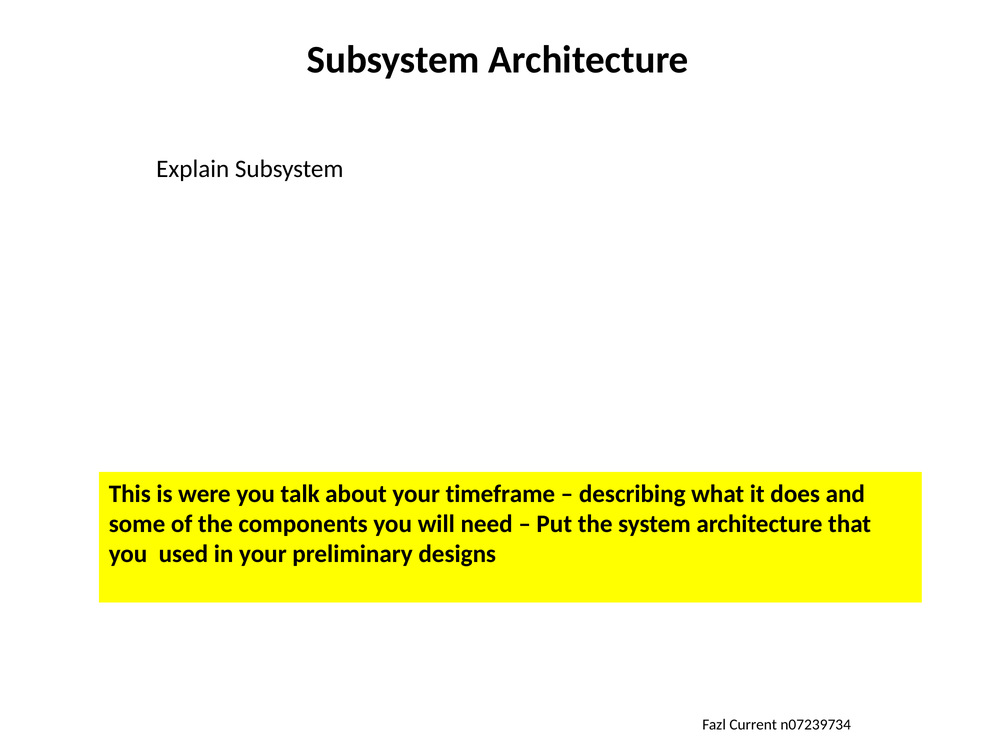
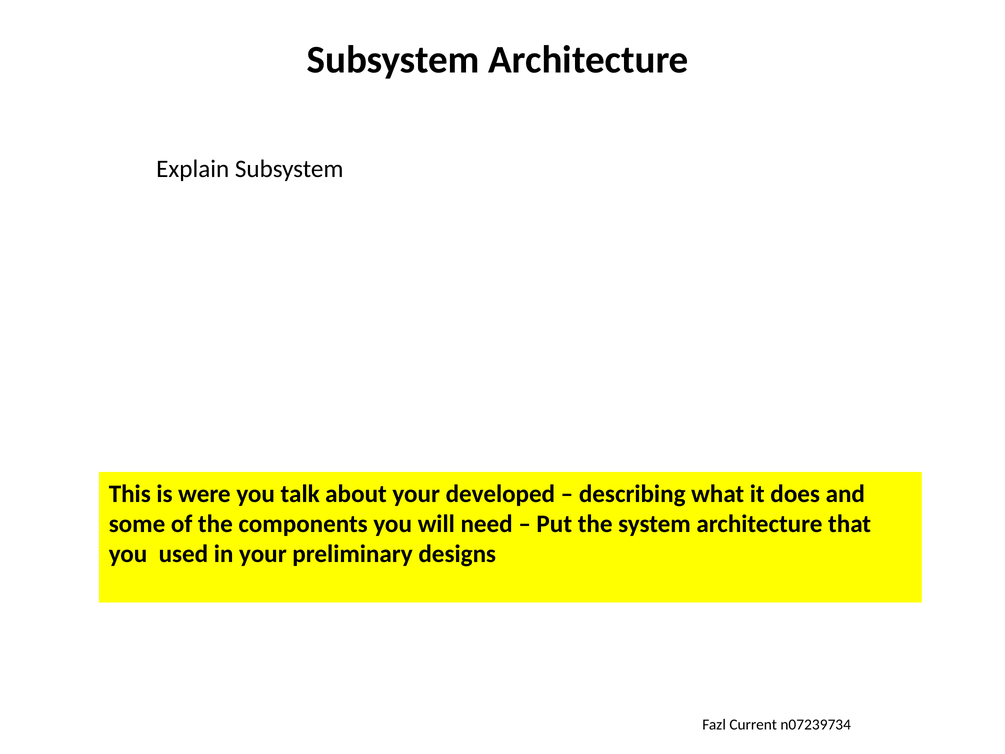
timeframe: timeframe -> developed (500, 494)
